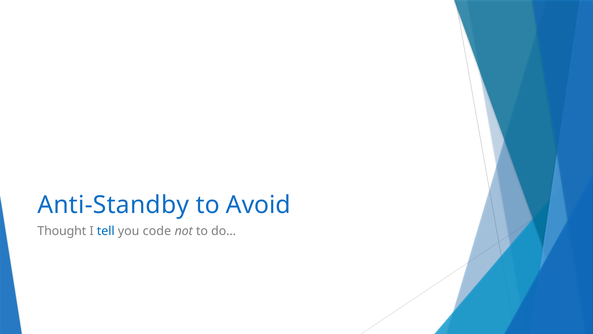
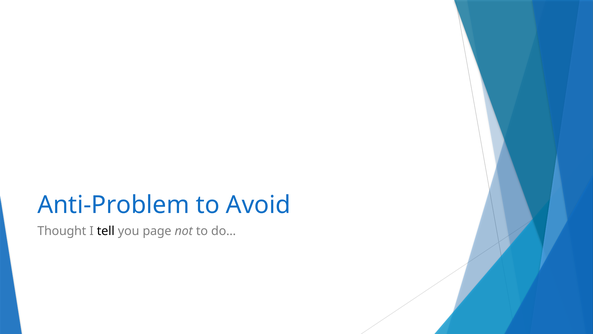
Anti-Standby: Anti-Standby -> Anti-Problem (113, 205)
tell colour: blue -> black (106, 231)
code: code -> page (157, 231)
